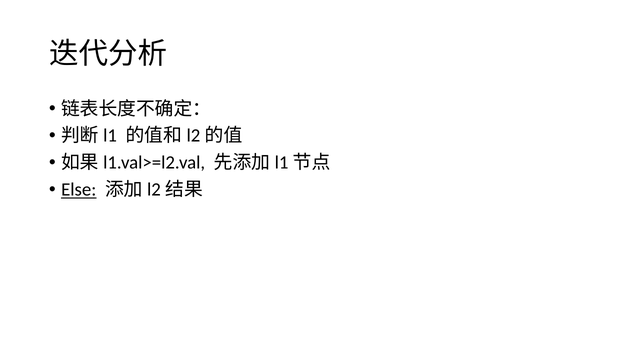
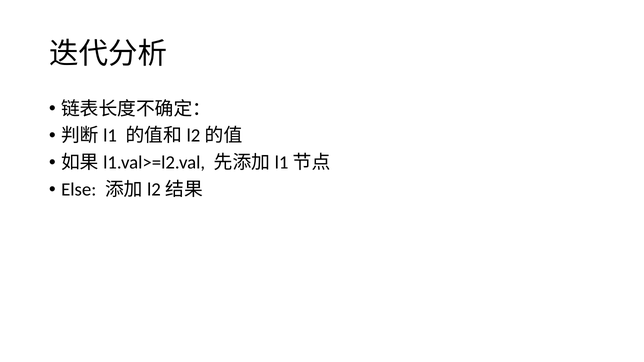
Else underline: present -> none (79, 190)
